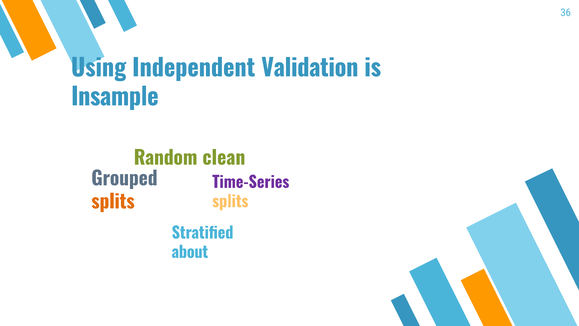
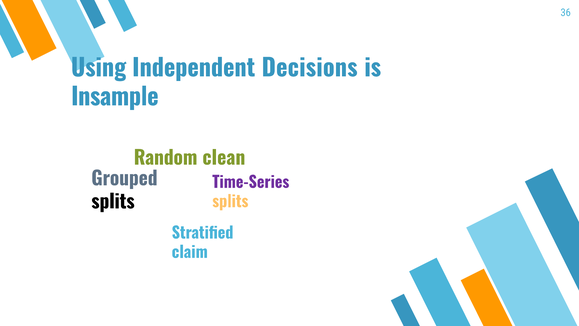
Validation: Validation -> Decisions (310, 68)
splits colour: orange -> black (113, 202)
about: about -> claim (190, 252)
